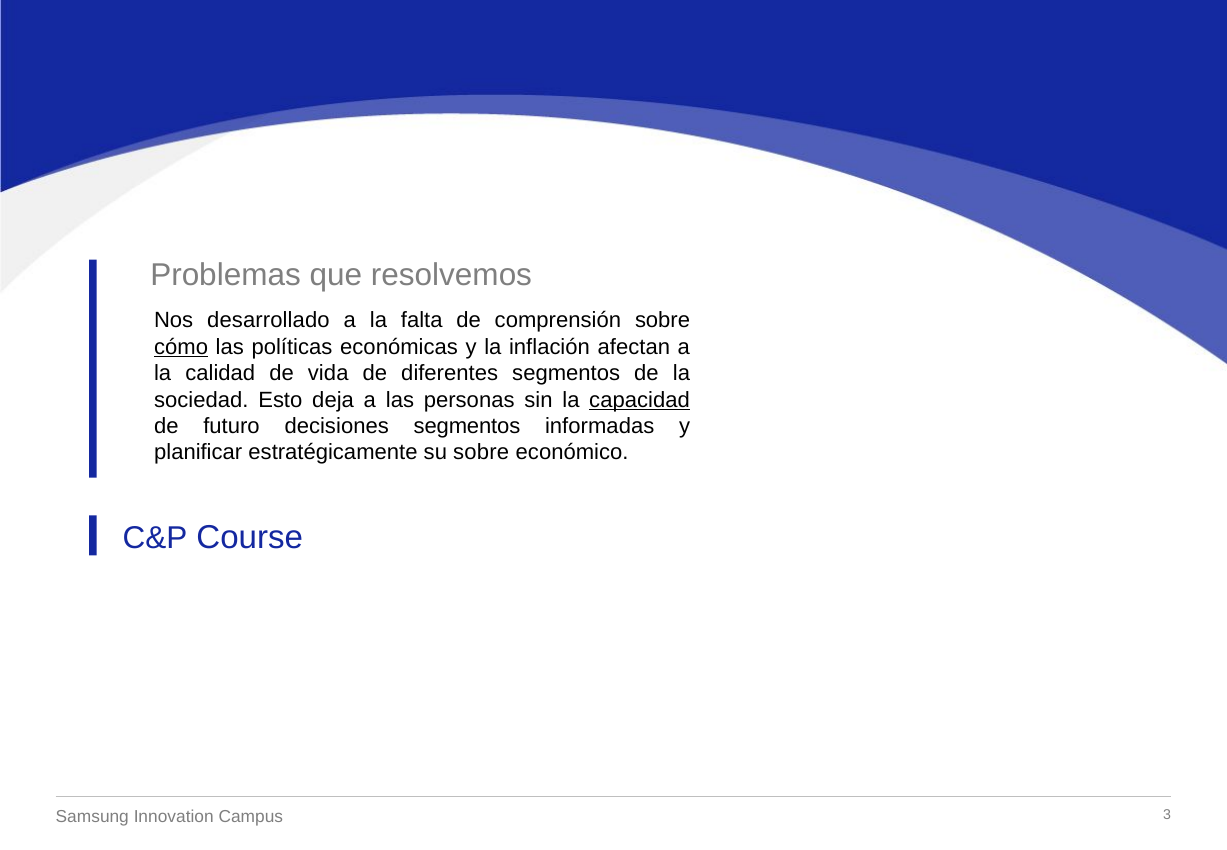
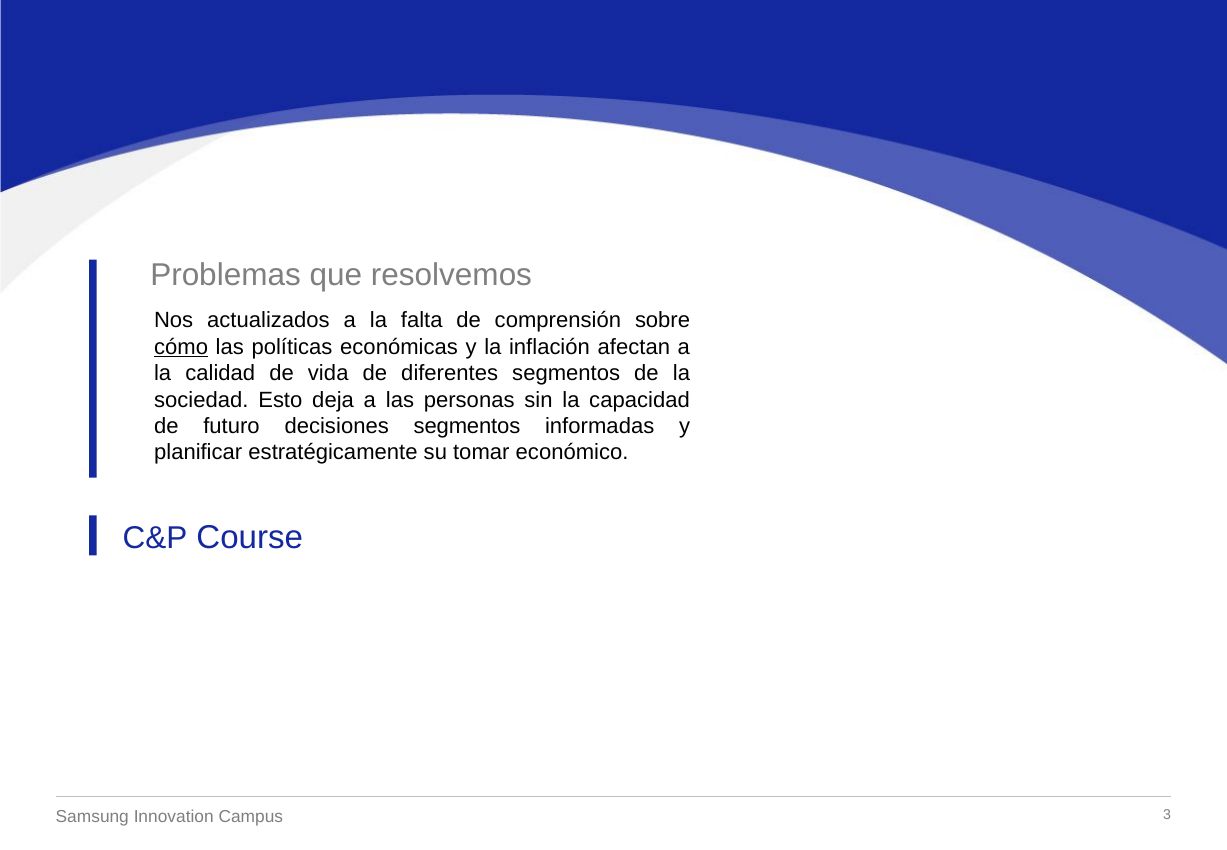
desarrollado: desarrollado -> actualizados (268, 320)
capacidad underline: present -> none (640, 400)
su sobre: sobre -> tomar (481, 453)
